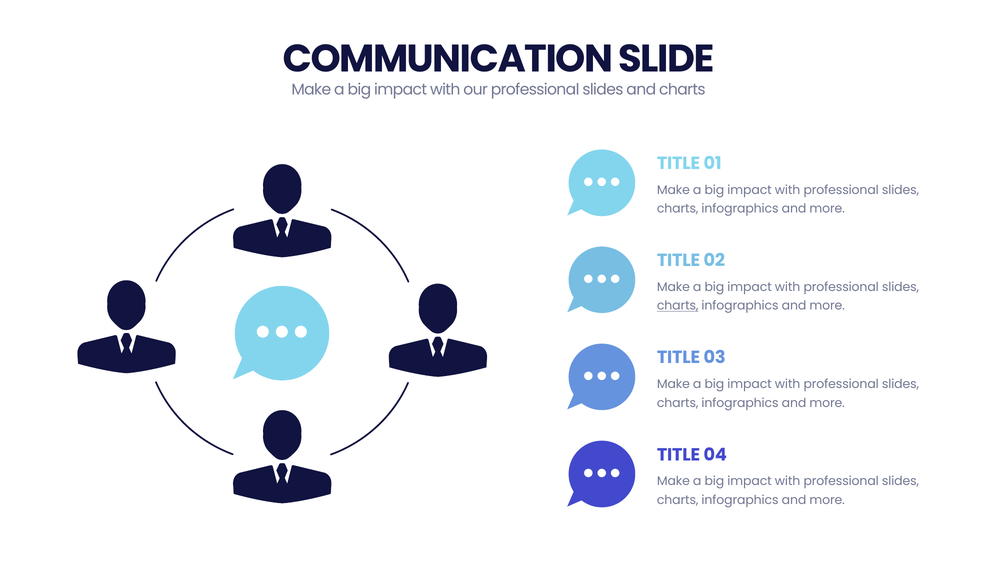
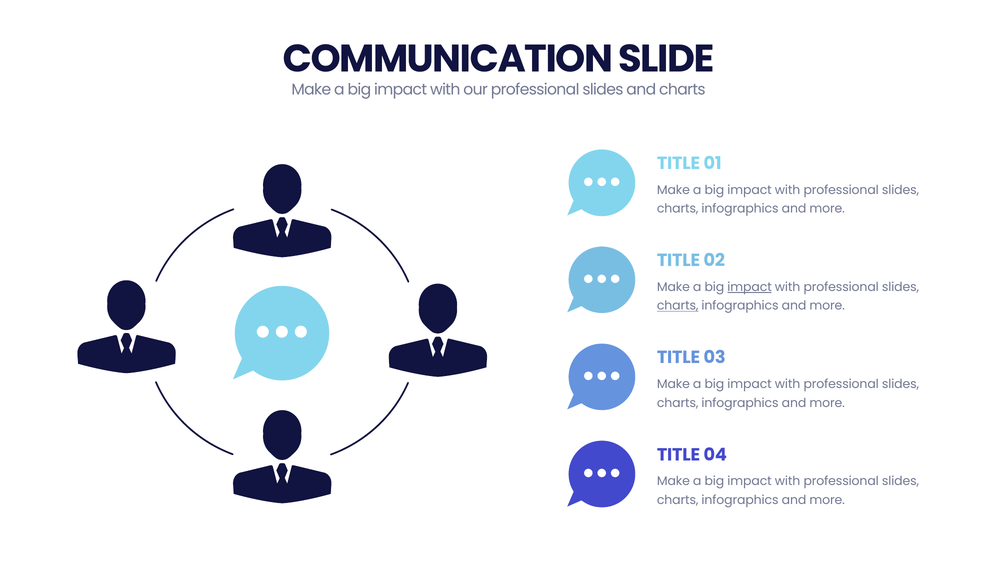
impact underline: none -> present (750, 287)
